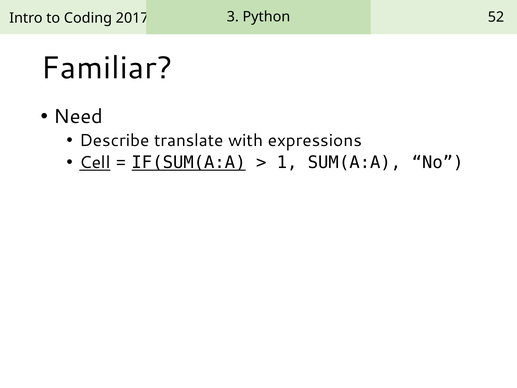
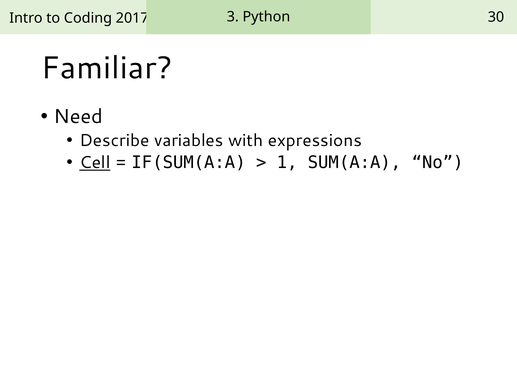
52: 52 -> 30 (496, 17)
translate: translate -> variables (189, 140)
IF(SUM(A:A underline: present -> none (189, 162)
